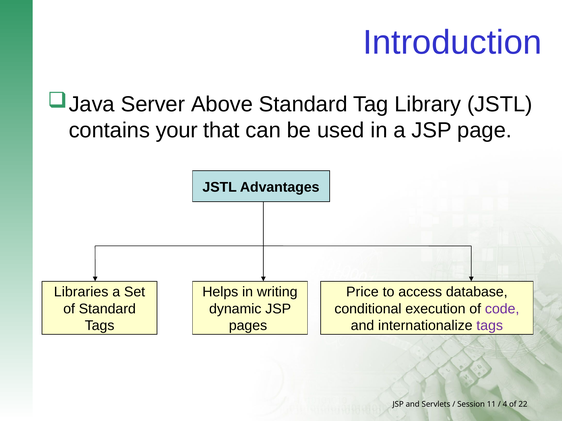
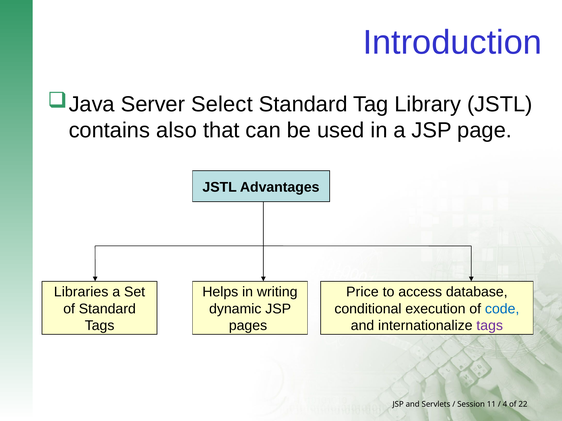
Above: Above -> Select (222, 104)
your: your -> also (176, 131)
code colour: purple -> blue (502, 309)
